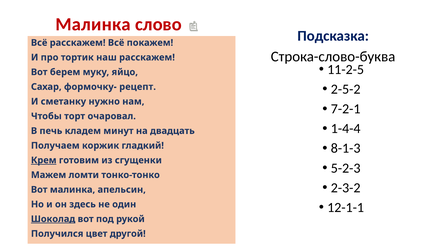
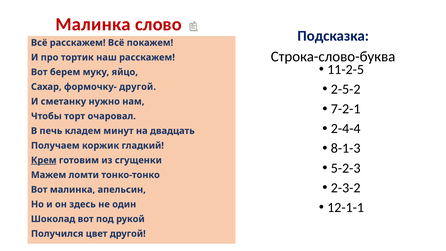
формочку- рецепт: рецепт -> другой (138, 87)
1-4-4: 1-4-4 -> 2-4-4 (346, 129)
Шоколад underline: present -> none (53, 219)
